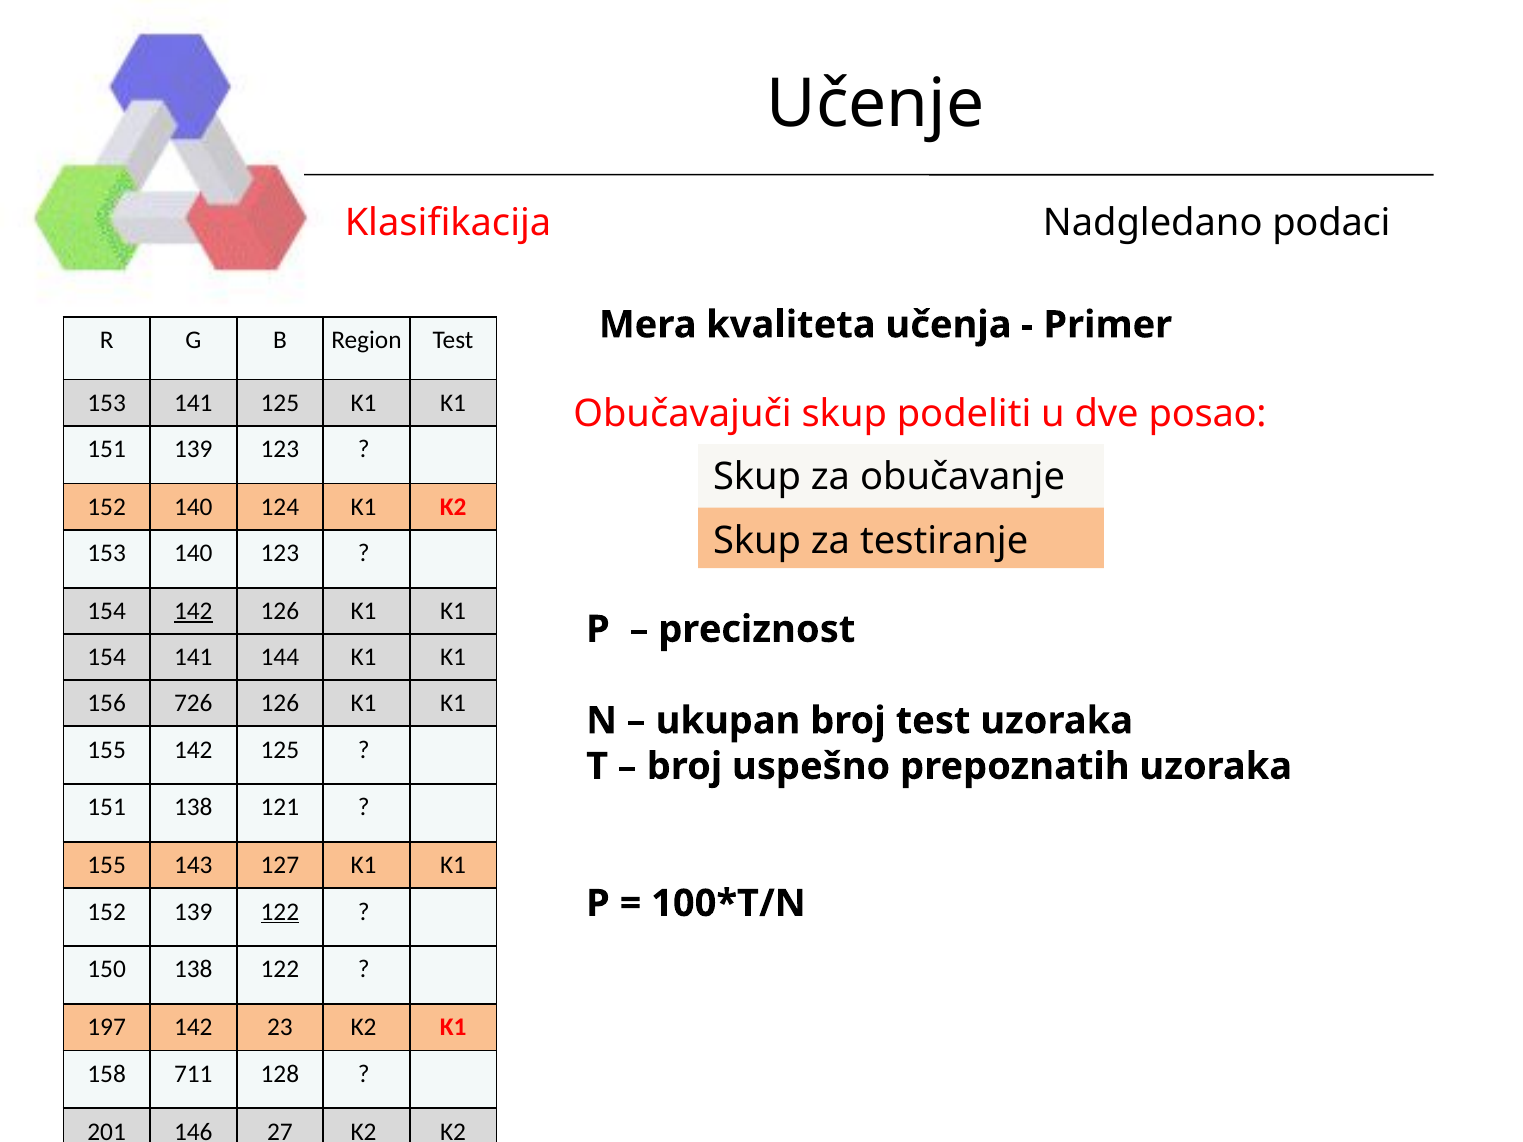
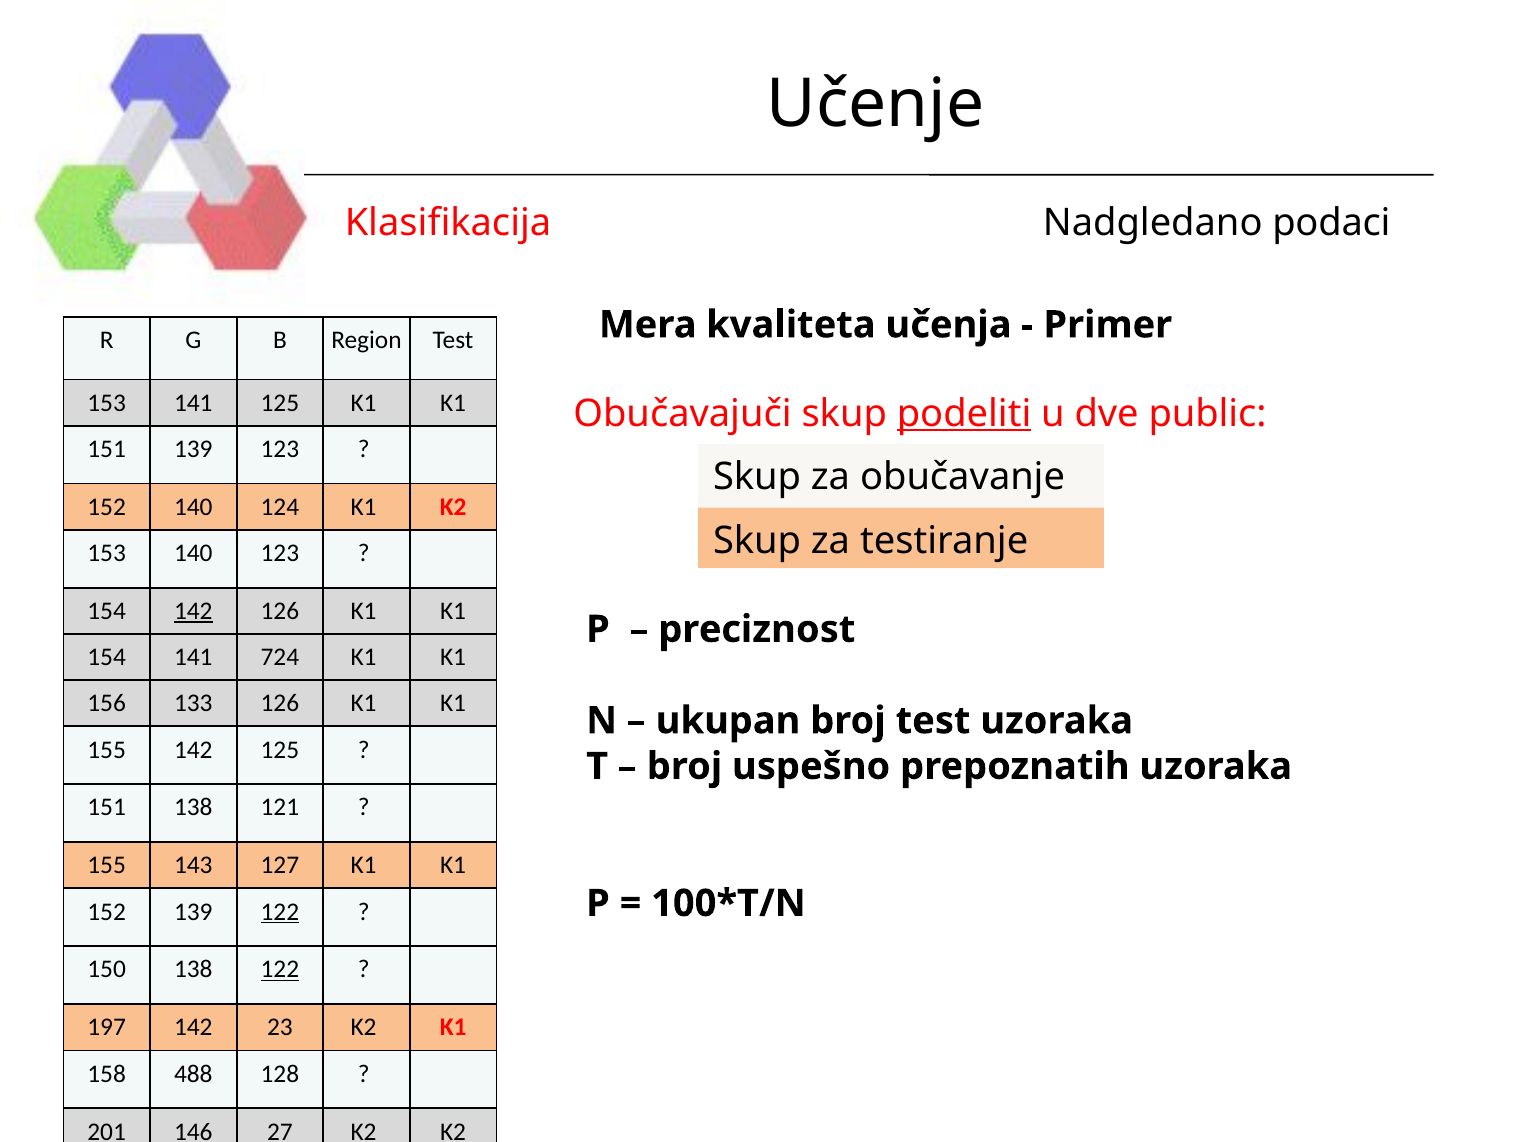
podeliti underline: none -> present (964, 414)
posao: posao -> public (1208, 414)
141 144: 144 -> 724 (280, 657)
726: 726 -> 133 (193, 704)
122 underline: none -> present (280, 970)
711: 711 -> 488 (193, 1074)
